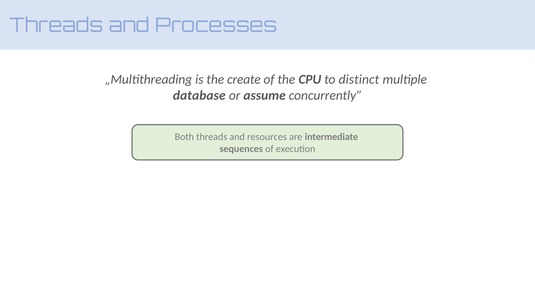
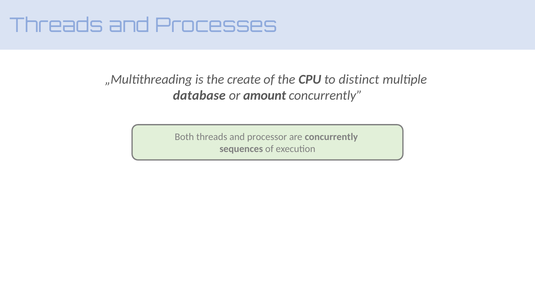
assume: assume -> amount (265, 95)
resources: resources -> processor (267, 137)
are intermediate: intermediate -> concurrently (331, 137)
